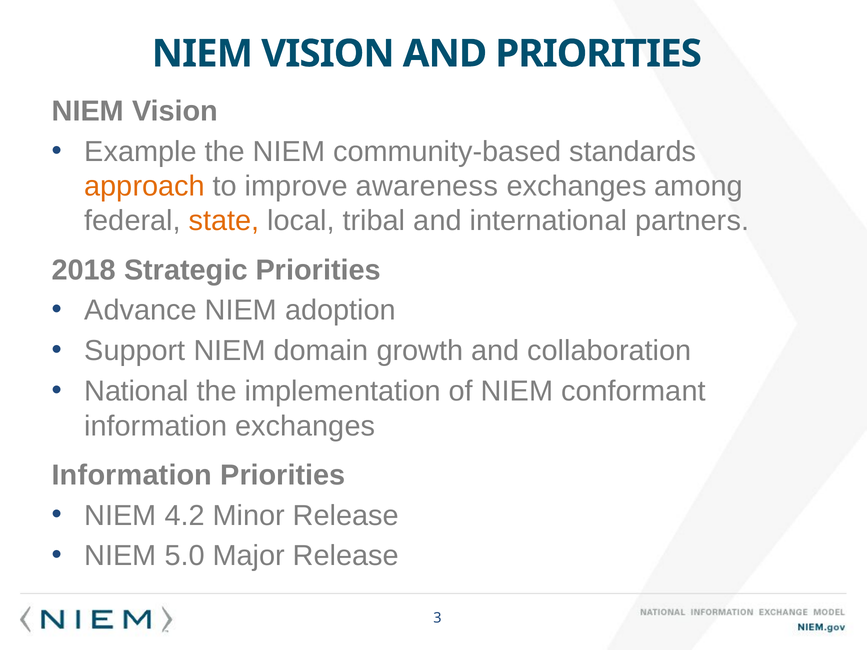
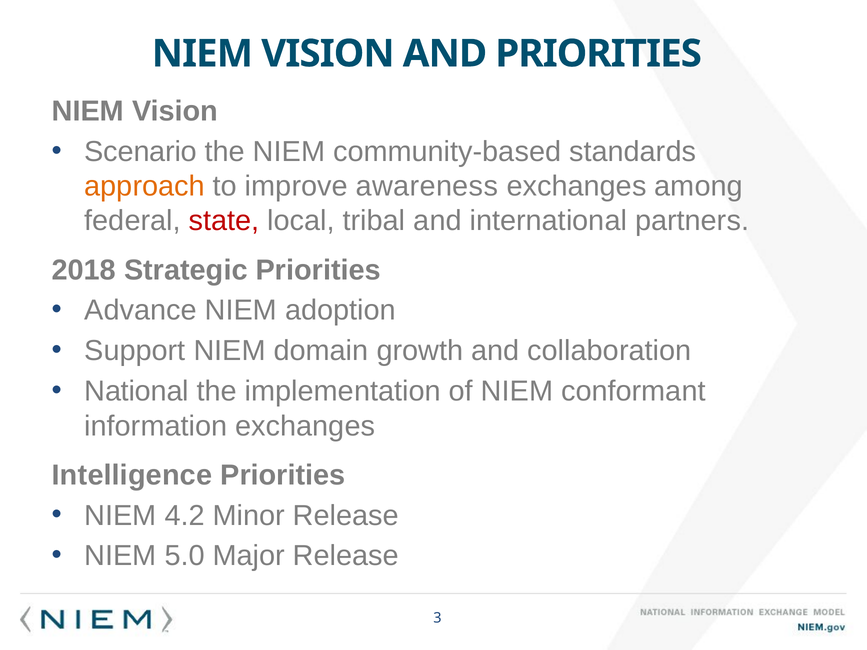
Example: Example -> Scenario (141, 152)
state colour: orange -> red (224, 221)
Information: Information -> Intelligence (132, 475)
